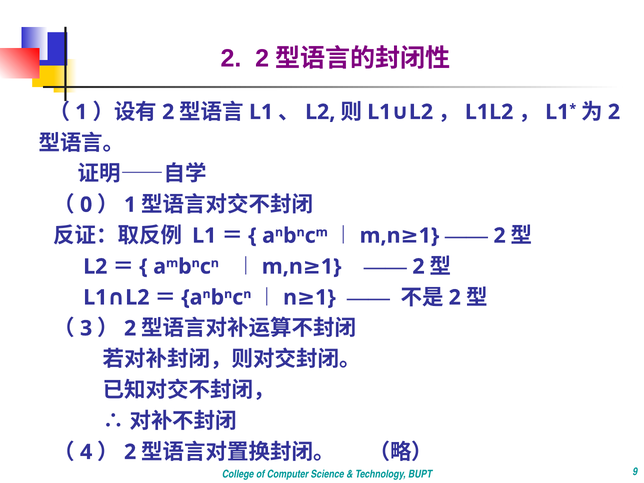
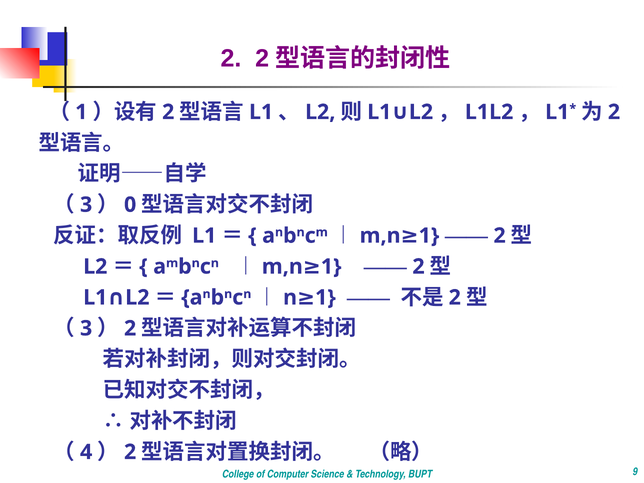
0: 0 -> 3 (86, 205)
1: 1 -> 0 (130, 205)
